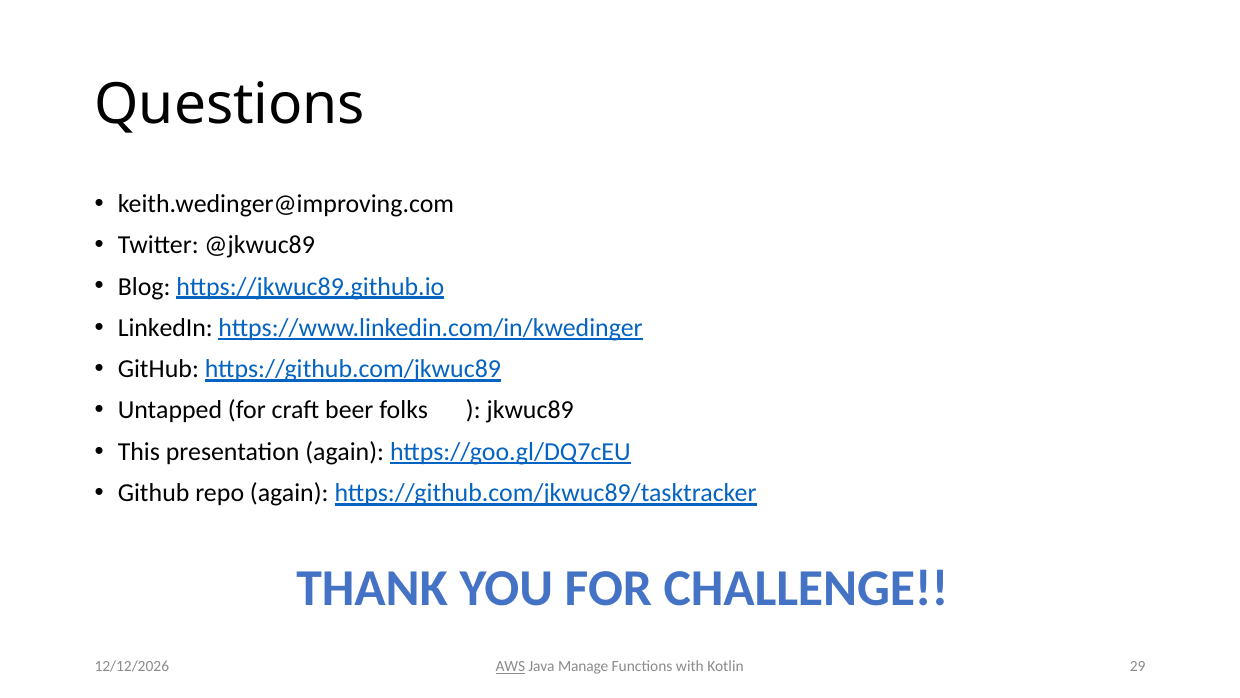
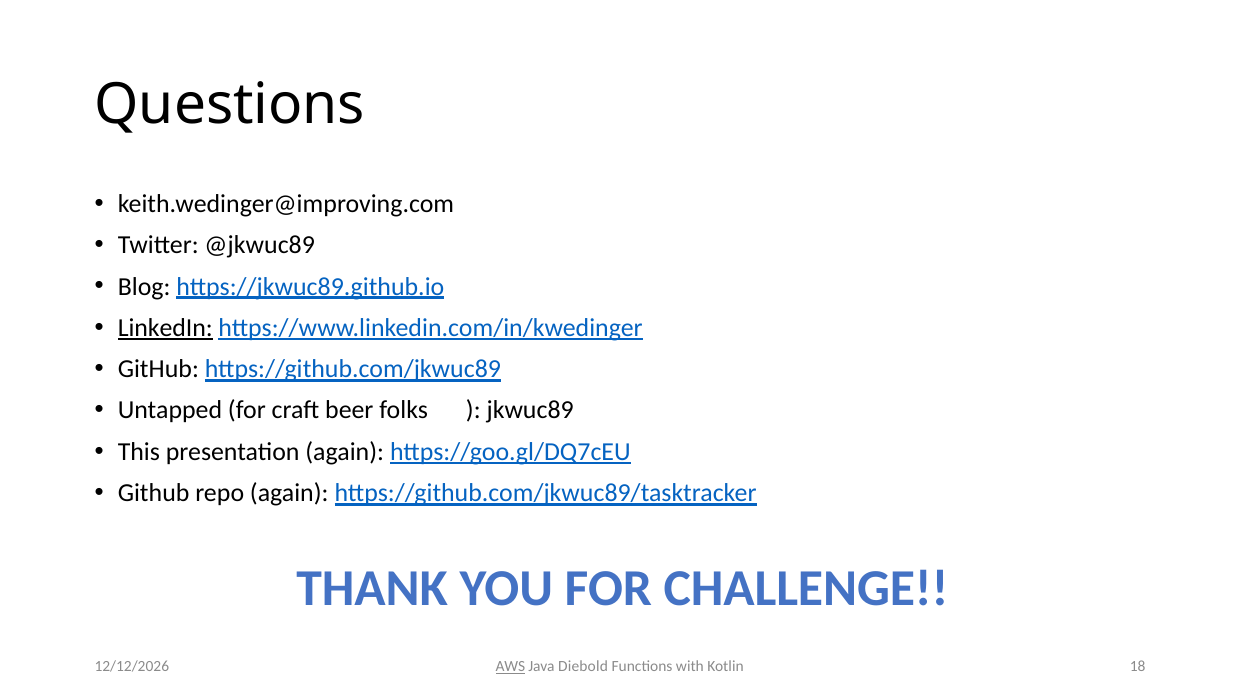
LinkedIn underline: none -> present (165, 328)
Manage: Manage -> Diebold (583, 666)
29: 29 -> 18 (1138, 666)
